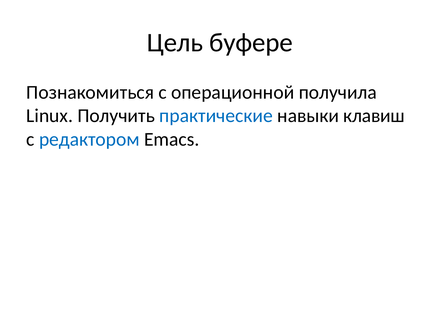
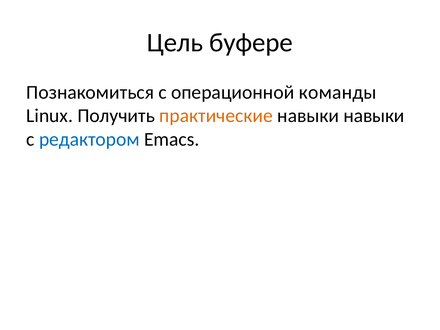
получила: получила -> команды (338, 92)
практические colour: blue -> orange (216, 116)
навыки клавиш: клавиш -> навыки (374, 116)
